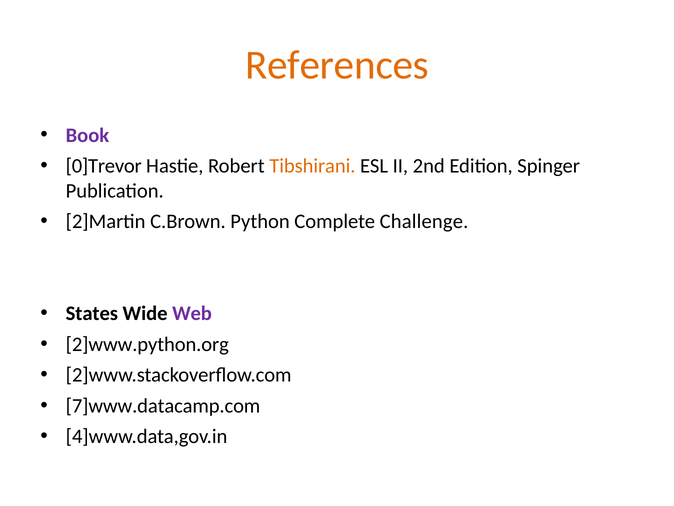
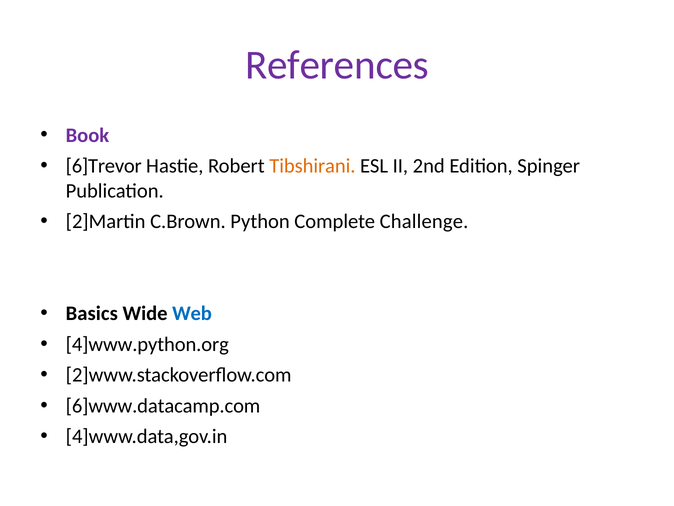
References colour: orange -> purple (337, 65)
0]Trevor: 0]Trevor -> 6]Trevor (104, 166)
States: States -> Basics (92, 313)
Web colour: purple -> blue (192, 313)
2]www.python.org: 2]www.python.org -> 4]www.python.org (147, 344)
7]www.datacamp.com: 7]www.datacamp.com -> 6]www.datacamp.com (163, 405)
